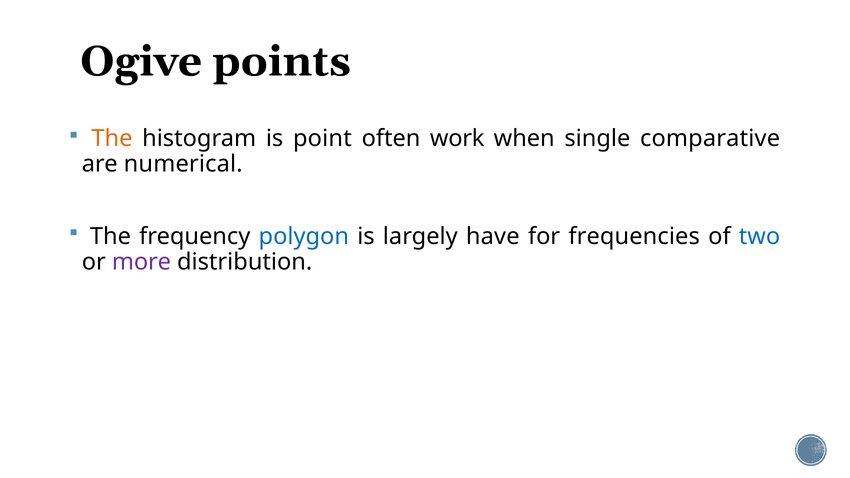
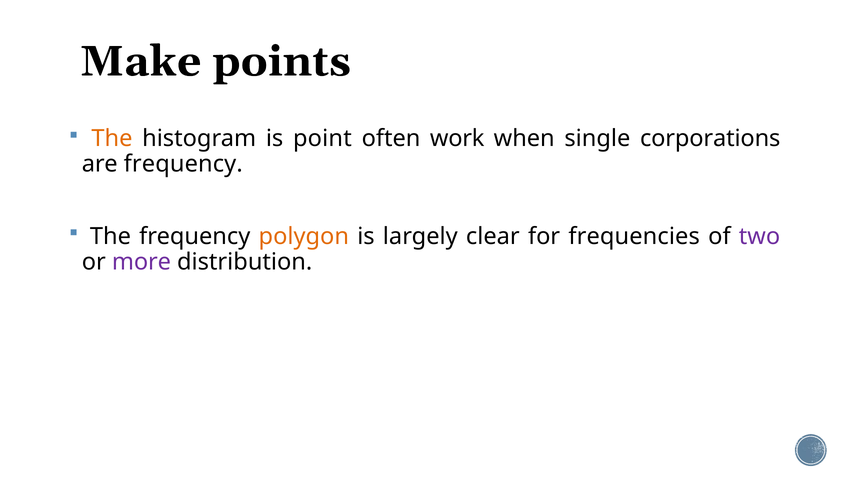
Ogive: Ogive -> Make (141, 61)
comparative: comparative -> corporations (710, 139)
are numerical: numerical -> frequency (183, 164)
polygon colour: blue -> orange (304, 236)
have: have -> clear (493, 236)
two colour: blue -> purple (760, 236)
